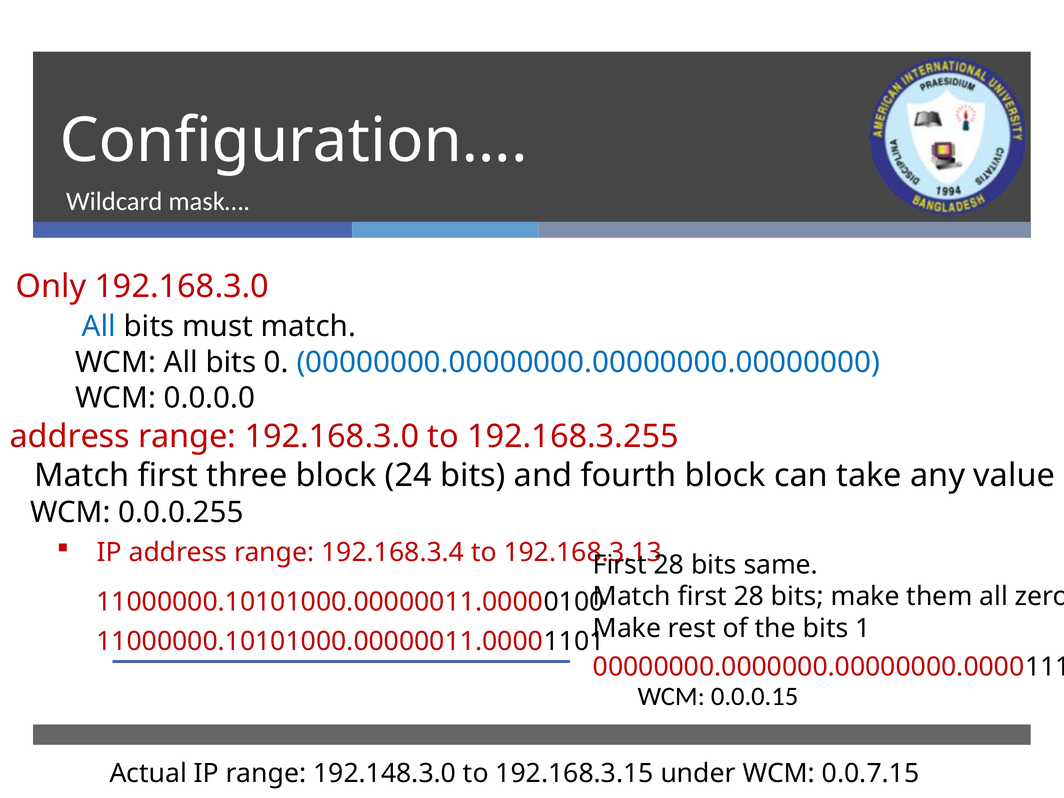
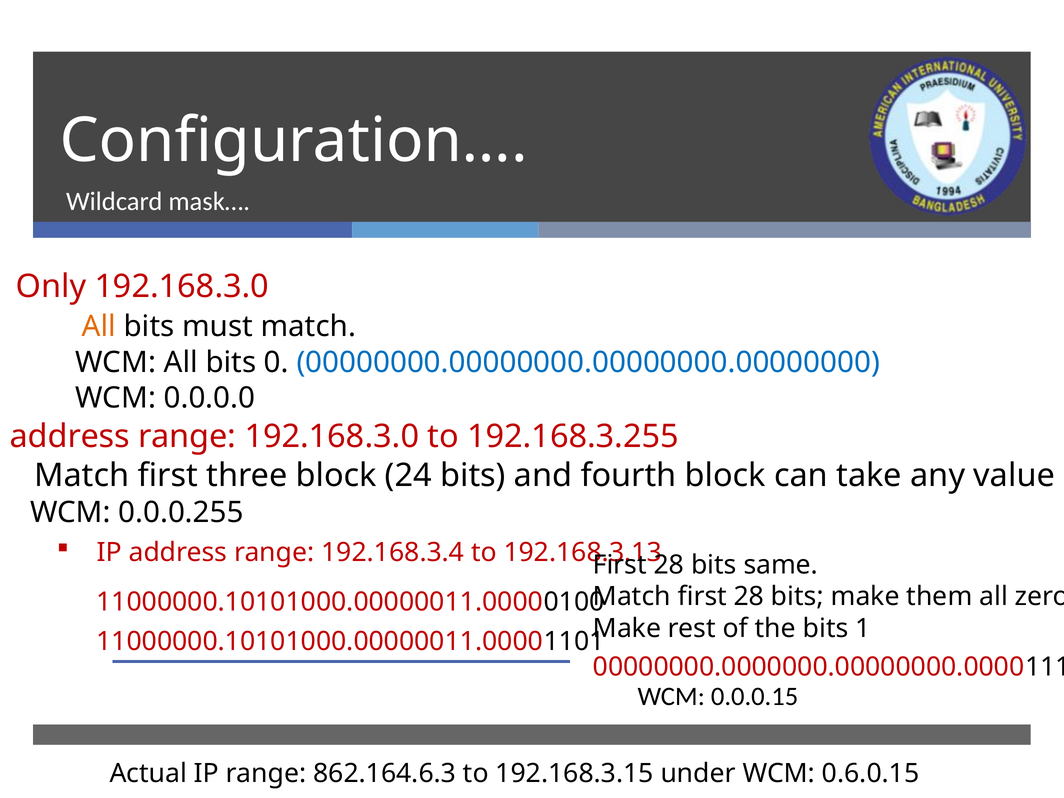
All colour: blue -> orange (99, 326)
192.148.3.0: 192.148.3.0 -> 862.164.6.3 (385, 773)
0.0.7.15: 0.0.7.15 -> 0.6.0.15 (871, 773)
